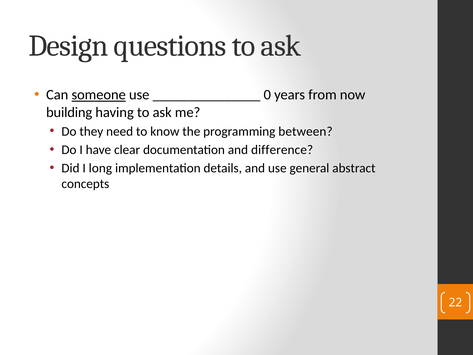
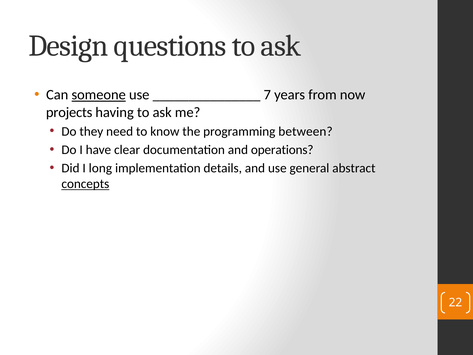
0: 0 -> 7 (267, 95)
building: building -> projects (69, 112)
difference: difference -> operations (282, 150)
concepts underline: none -> present (85, 184)
